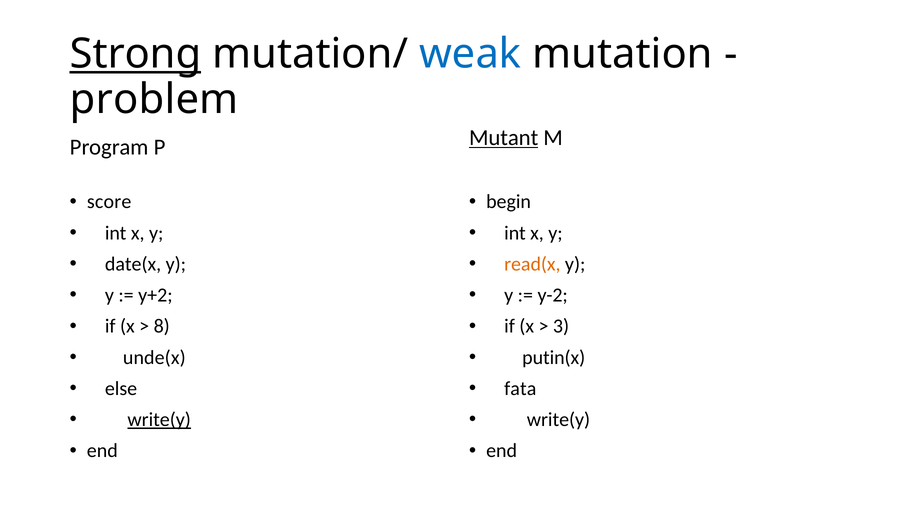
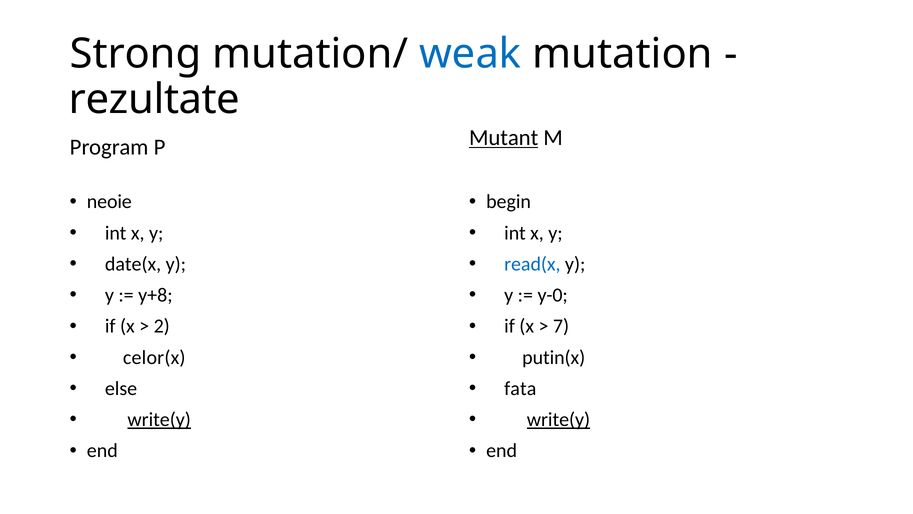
Strong underline: present -> none (136, 54)
problem: problem -> rezultate (154, 99)
score: score -> neoie (109, 202)
read(x colour: orange -> blue (532, 264)
y+2: y+2 -> y+8 (155, 295)
y-2: y-2 -> y-0 (553, 295)
8: 8 -> 2 (162, 326)
3: 3 -> 7 (561, 326)
unde(x: unde(x -> celor(x (154, 357)
write(y underline: none -> present (558, 419)
